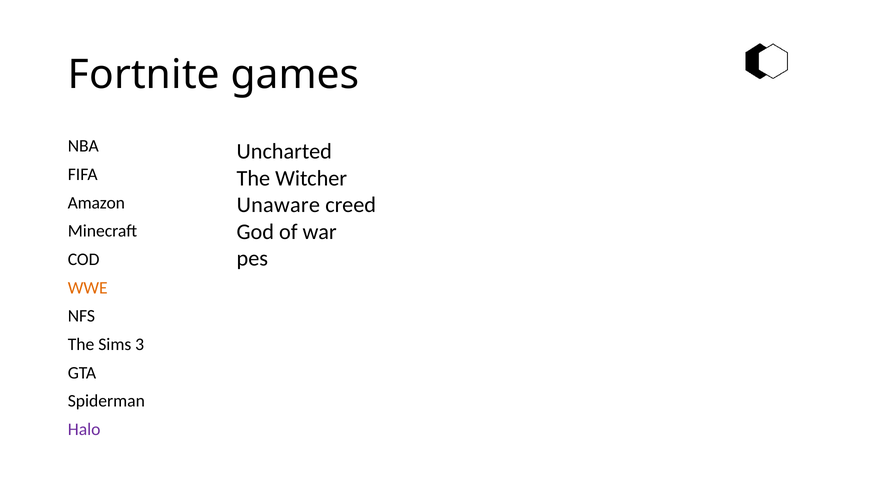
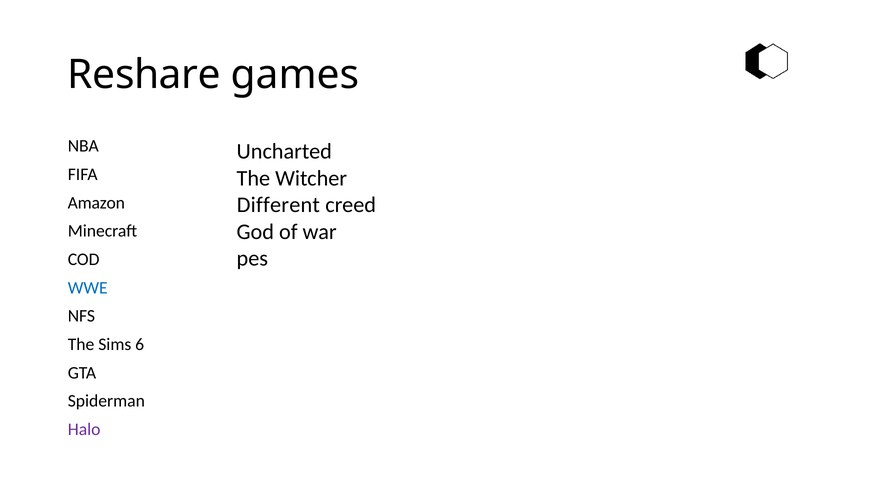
Fortnite: Fortnite -> Reshare (144, 75)
Unaware: Unaware -> Different (278, 205)
WWE colour: orange -> blue (88, 288)
3: 3 -> 6 (140, 344)
